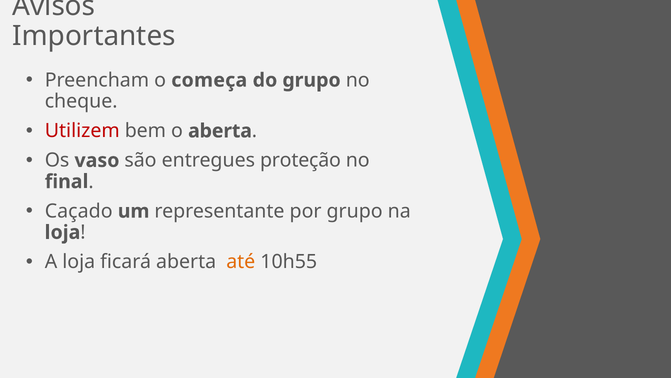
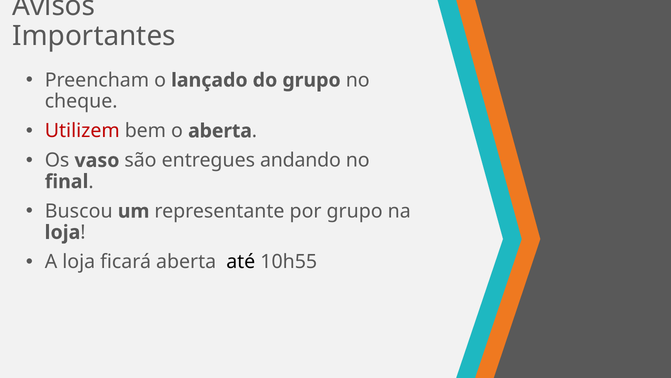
começa: começa -> lançado (209, 80)
proteção: proteção -> andando (300, 160)
Caçado: Caçado -> Buscou (79, 211)
até colour: orange -> black (241, 262)
